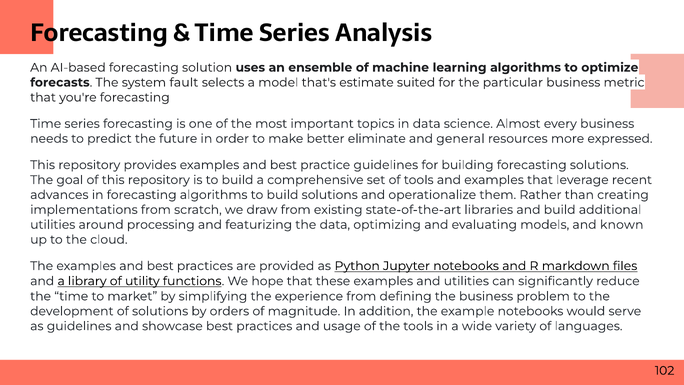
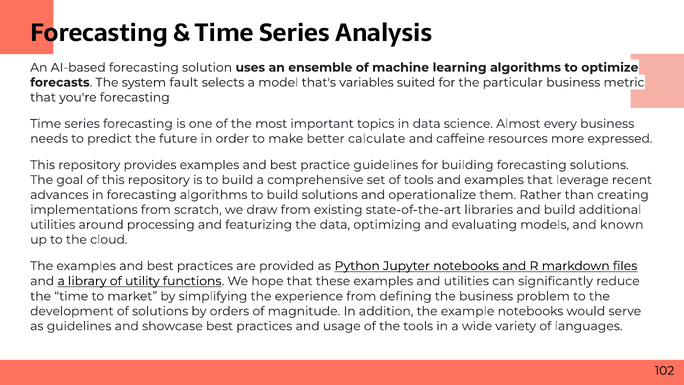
estimate: estimate -> variables (366, 82)
eliminate: eliminate -> calculate (377, 139)
general: general -> caffeine (460, 139)
